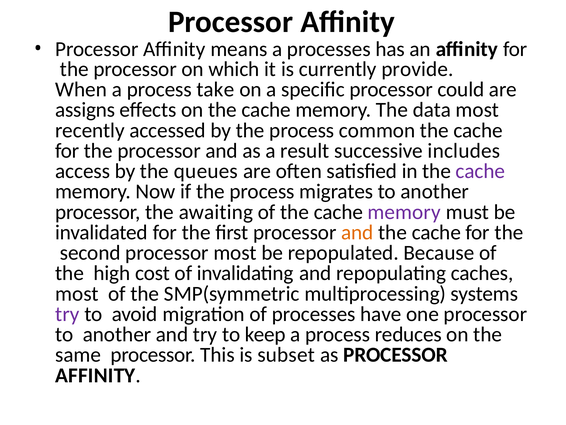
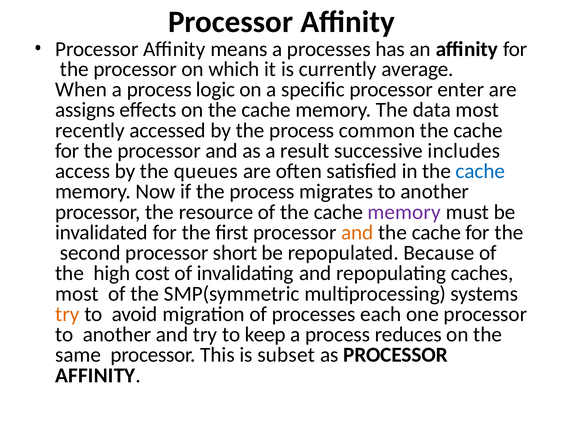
provide: provide -> average (418, 69)
take: take -> logic (215, 89)
could: could -> enter (461, 89)
cache colour: purple -> blue (480, 171)
awaiting: awaiting -> resource (216, 212)
processor most: most -> short (235, 253)
try colour: purple -> orange (67, 314)
have: have -> each (381, 314)
